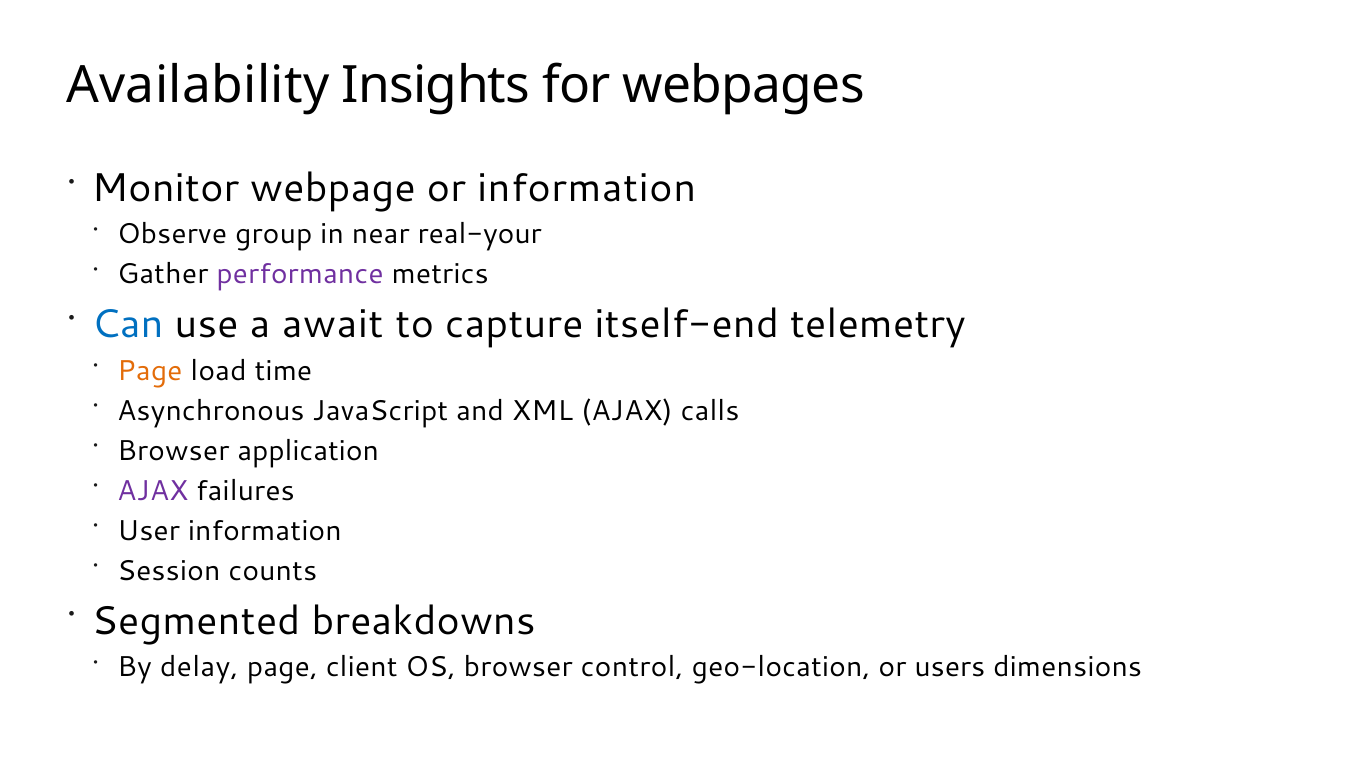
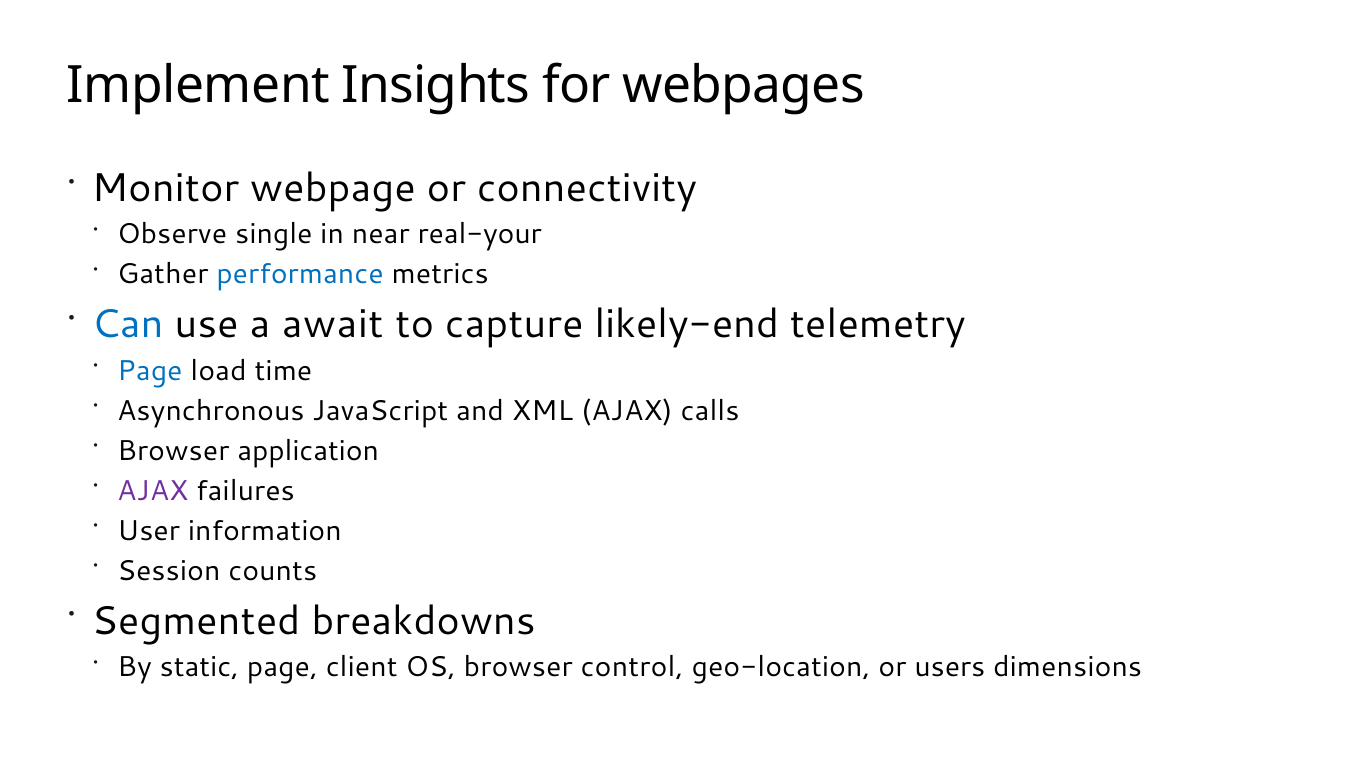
Availability: Availability -> Implement (198, 86)
or information: information -> connectivity (587, 188)
group: group -> single (274, 234)
performance colour: purple -> blue (300, 274)
itself-end: itself-end -> likely-end (687, 324)
Page colour: orange -> blue (150, 371)
delay: delay -> static (199, 667)
